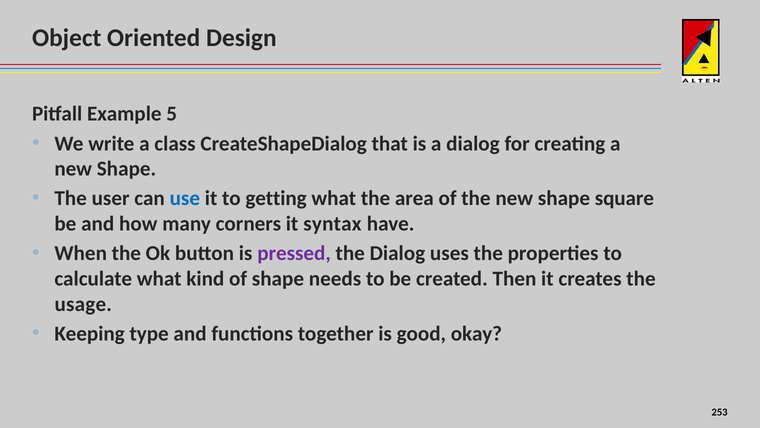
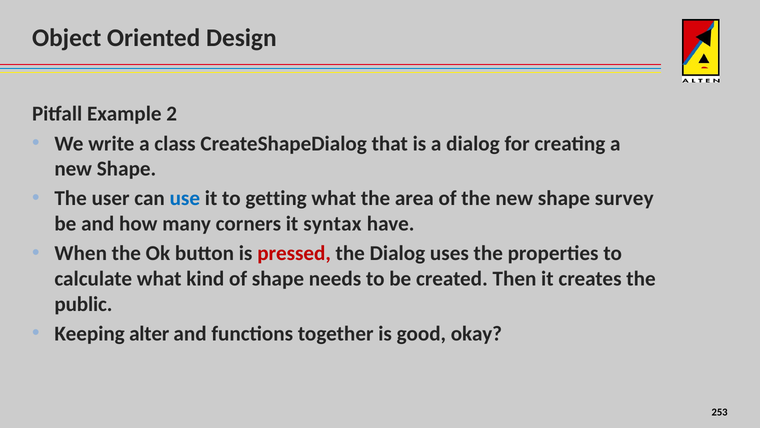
5: 5 -> 2 (172, 114)
square: square -> survey (624, 198)
pressed colour: purple -> red (294, 253)
usage: usage -> public (83, 304)
type: type -> alter (149, 334)
